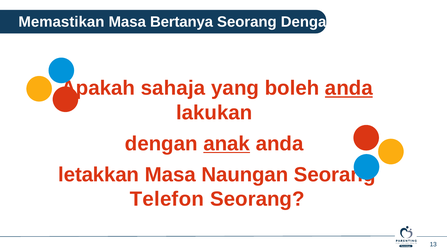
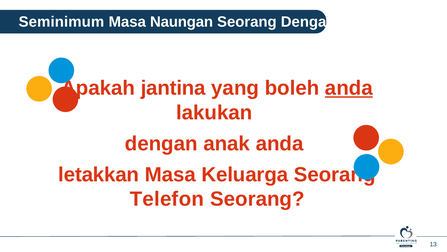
Memastikan: Memastikan -> Seminimum (61, 22)
Bertanya: Bertanya -> Naungan (182, 22)
sahaja: sahaja -> jantina (173, 88)
anak underline: present -> none (227, 143)
Naungan: Naungan -> Keluarga (245, 174)
